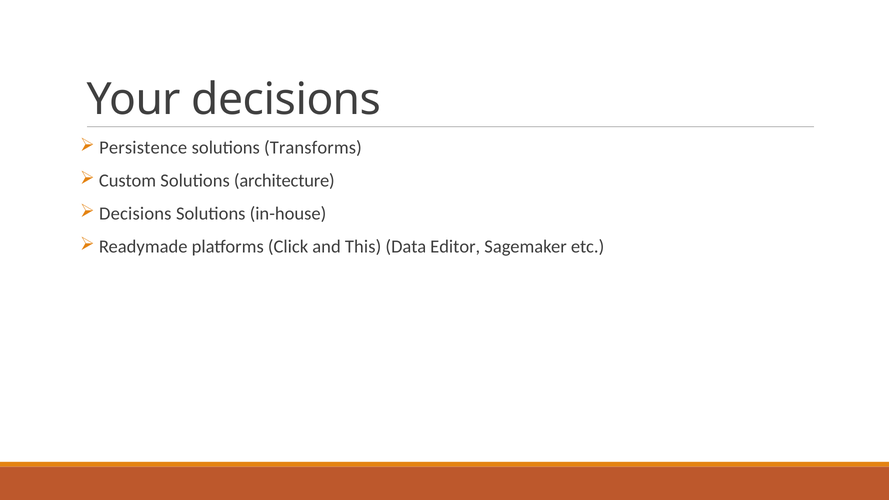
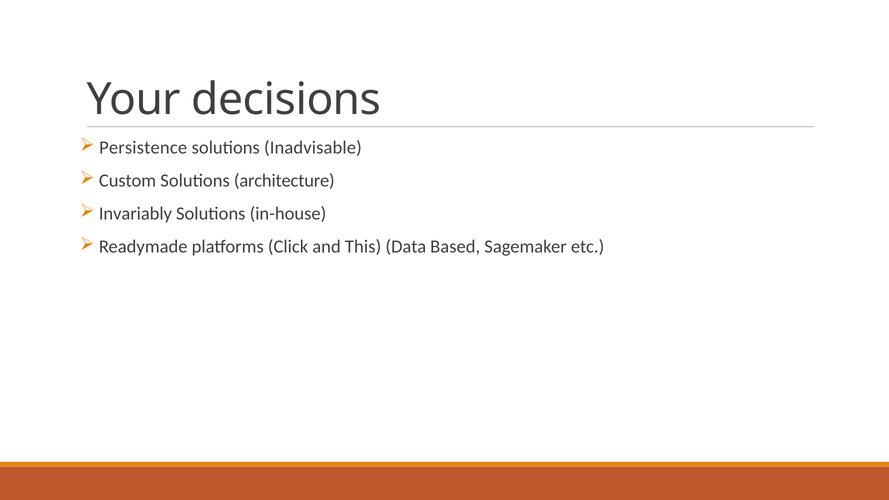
Transforms: Transforms -> Inadvisable (313, 148)
Decisions: Decisions -> Invariably (135, 214)
Editor: Editor -> Based (455, 247)
